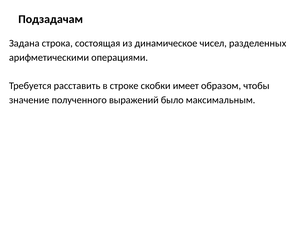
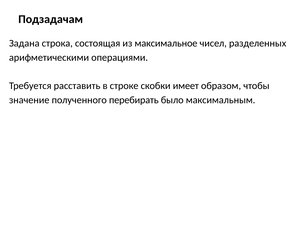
динамическое: динамическое -> максимальное (166, 43)
выражений: выражений -> перебирать (134, 100)
